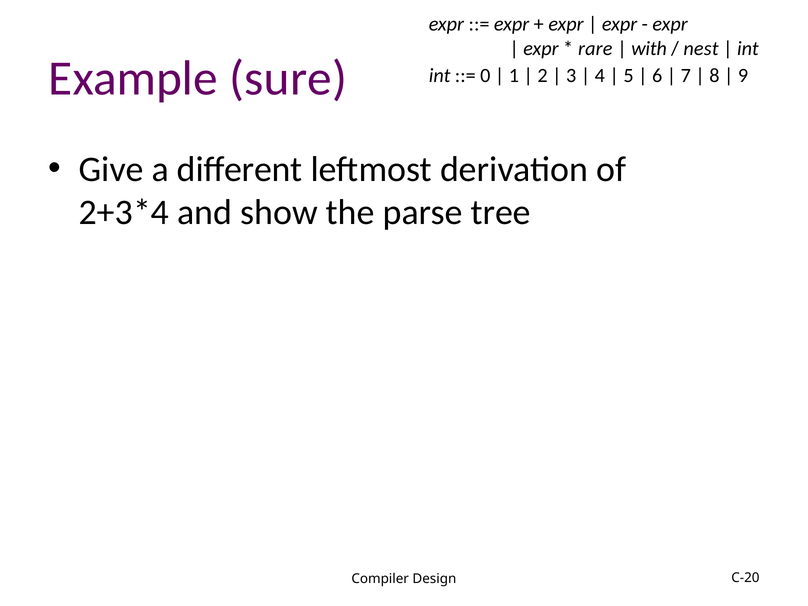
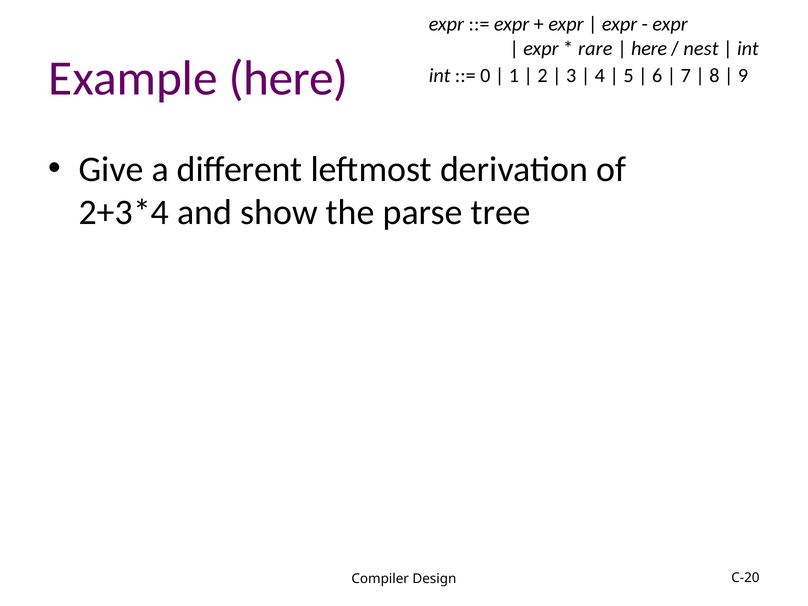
with: with -> here (649, 48)
Example sure: sure -> here (288, 78)
